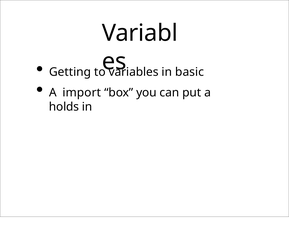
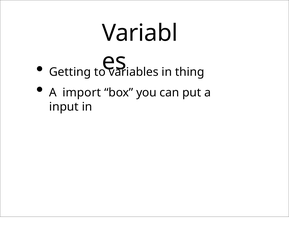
basic: basic -> thing (190, 72)
holds: holds -> input (64, 107)
